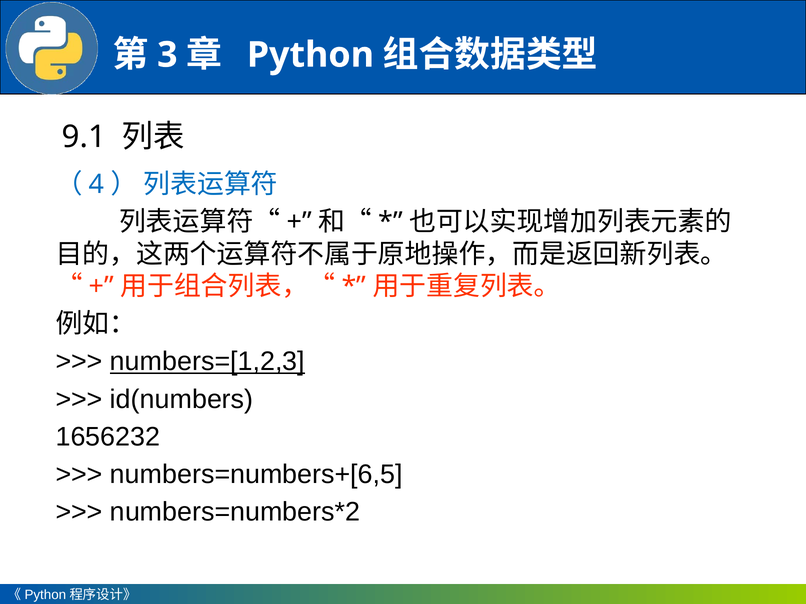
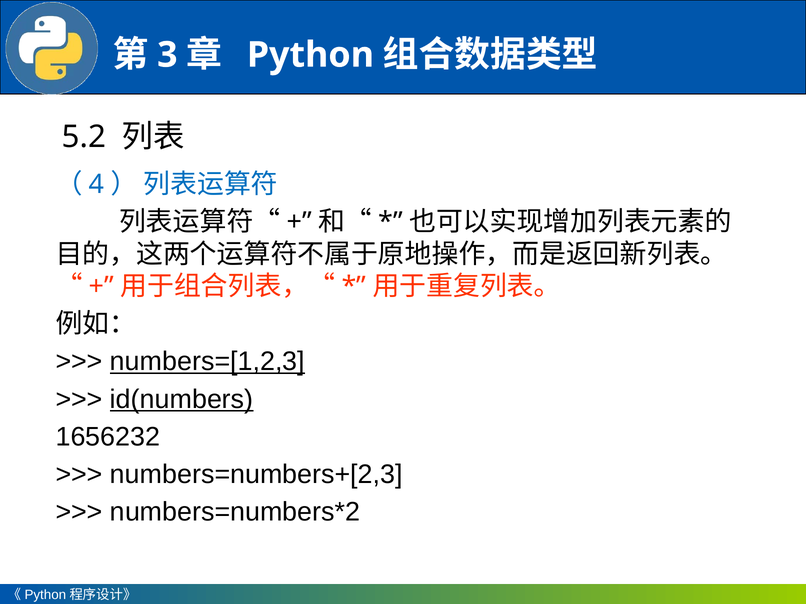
9.1: 9.1 -> 5.2 (84, 137)
id(numbers underline: none -> present (182, 400)
numbers=numbers+[6,5: numbers=numbers+[6,5 -> numbers=numbers+[2,3 (256, 475)
